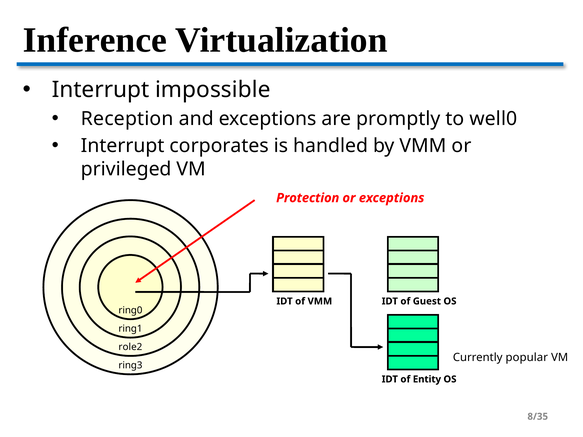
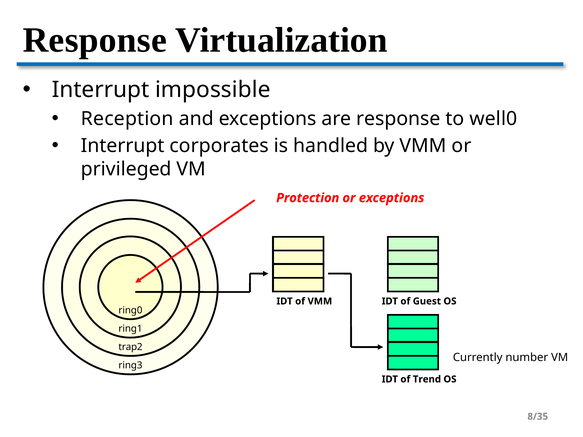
Inference: Inference -> Response (95, 40)
are promptly: promptly -> response (398, 119)
role2: role2 -> trap2 (130, 347)
popular: popular -> number (527, 358)
Entity: Entity -> Trend (427, 379)
